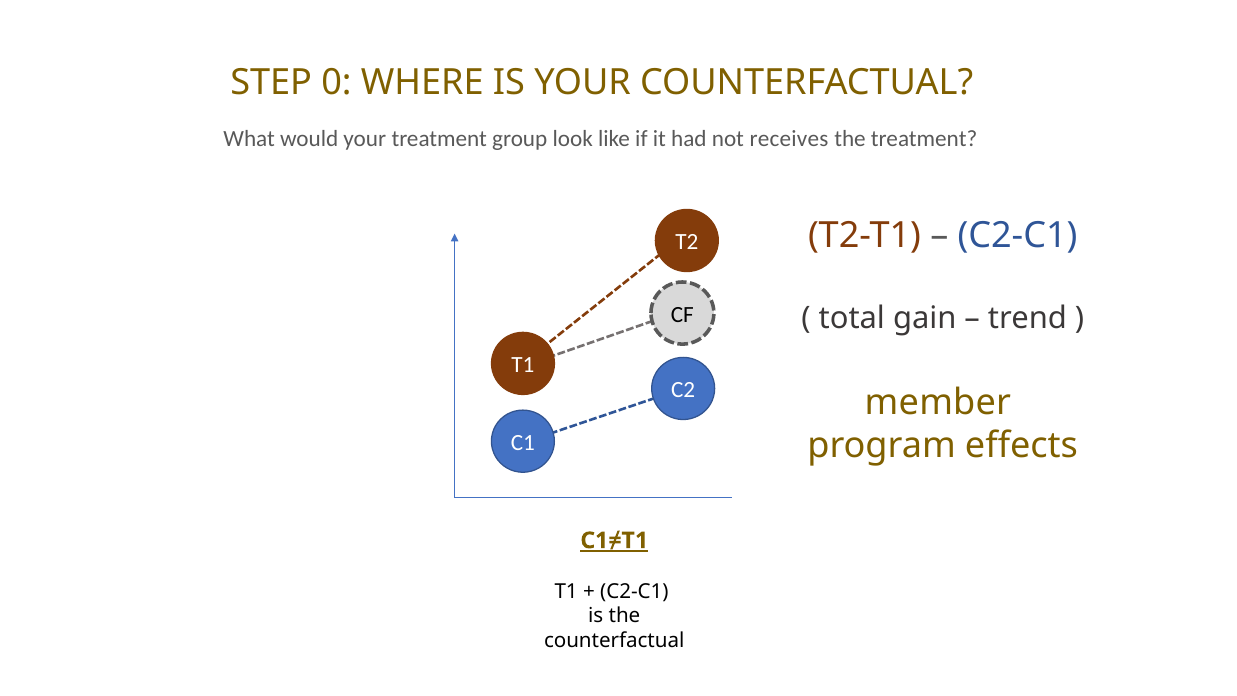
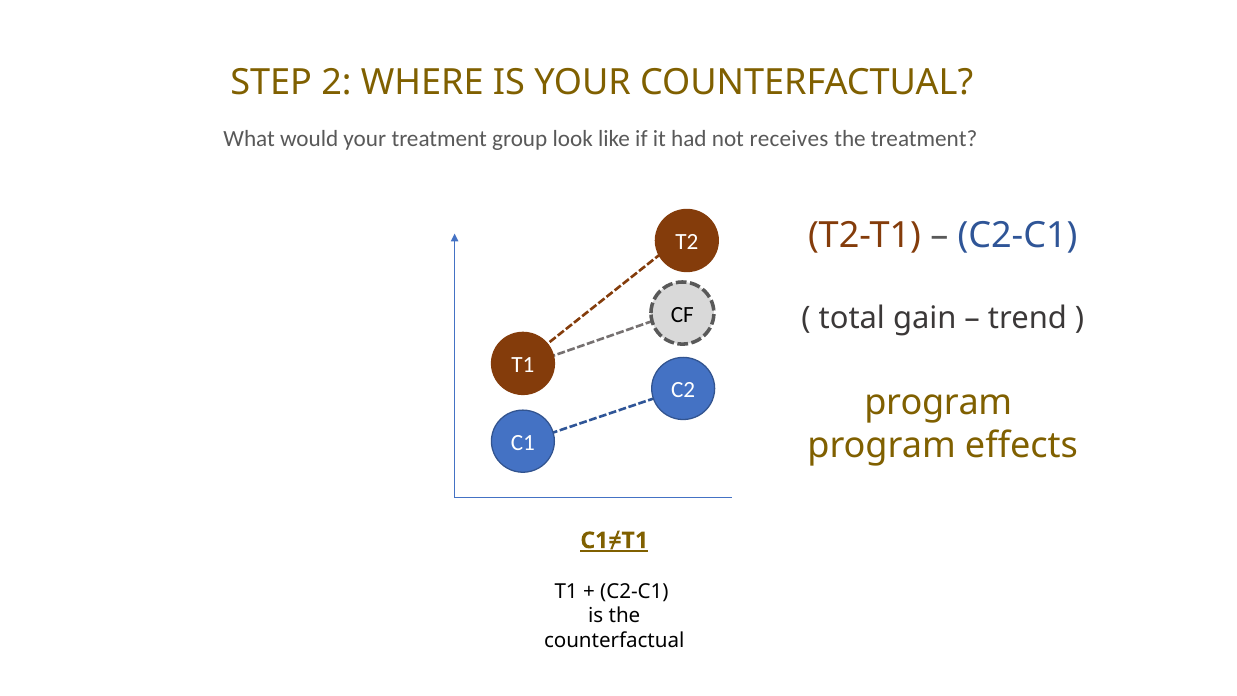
0: 0 -> 2 (336, 83)
member: member -> program (938, 403)
